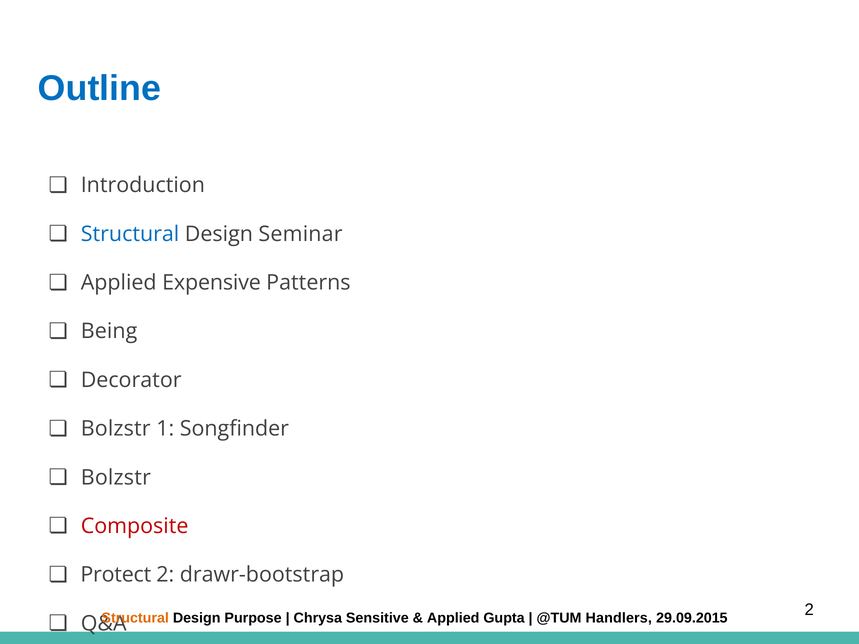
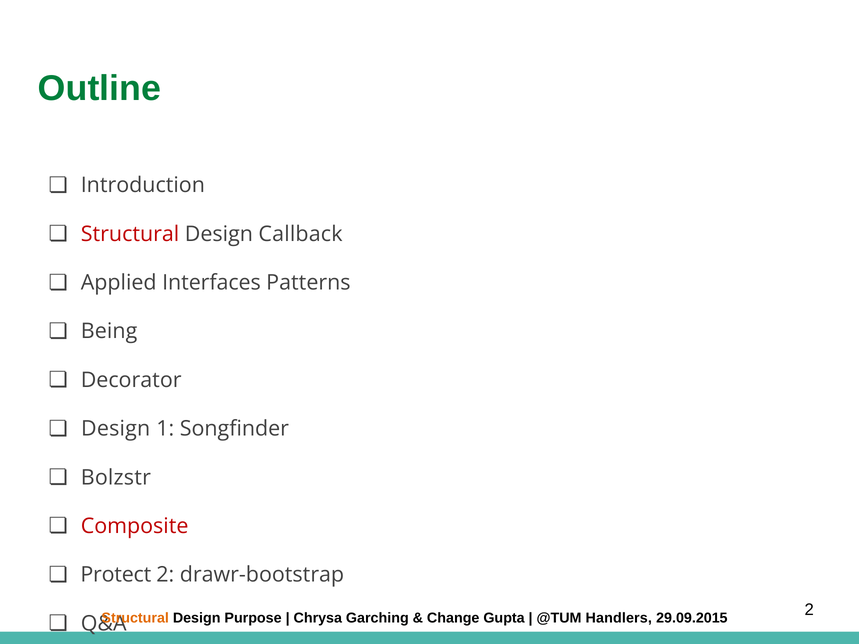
Outline colour: blue -> green (99, 88)
Structural colour: blue -> red (130, 234)
Seminar: Seminar -> Callback (301, 234)
Expensive: Expensive -> Interfaces (211, 283)
Bolzstr: Bolzstr -> Design (116, 429)
Sensitive: Sensitive -> Garching (377, 618)
Applied: Applied -> Change (453, 618)
